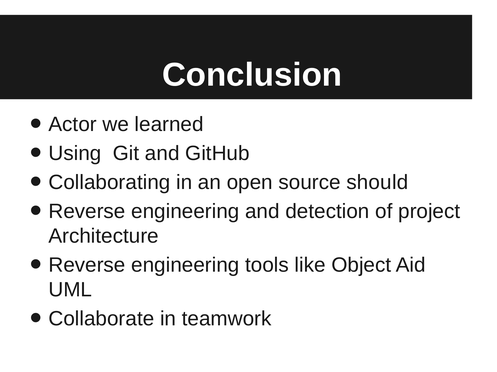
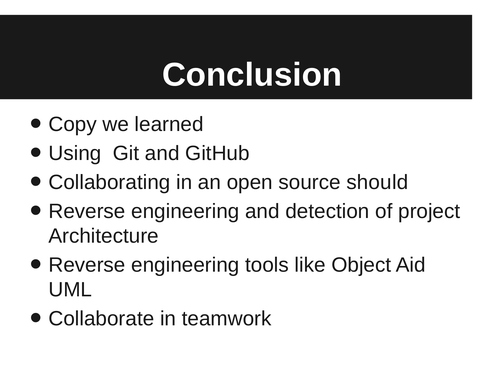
Actor: Actor -> Copy (73, 125)
